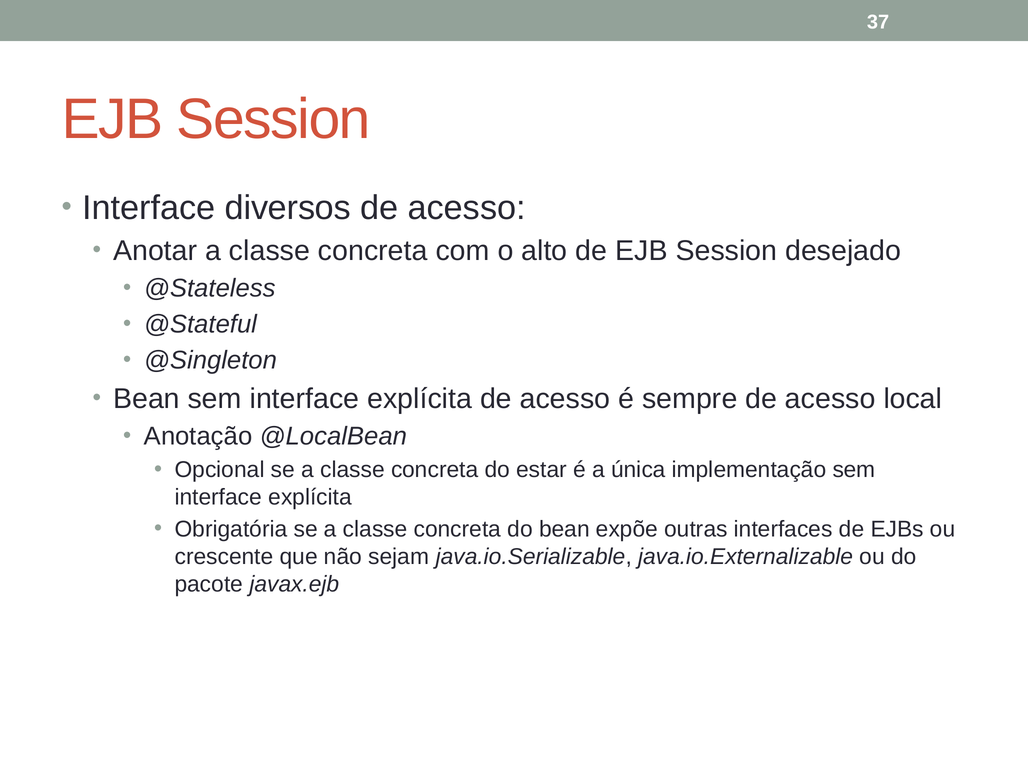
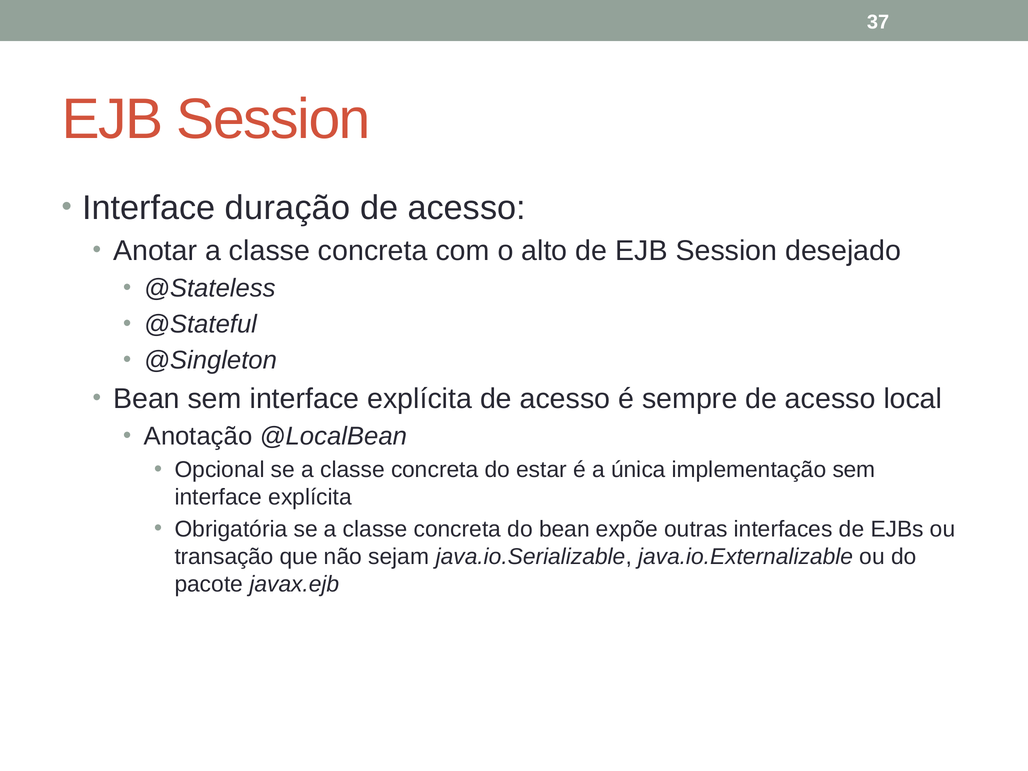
diversos: diversos -> duração (288, 208)
crescente: crescente -> transação (224, 557)
